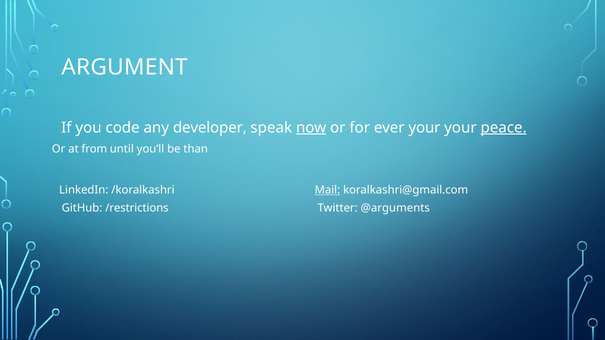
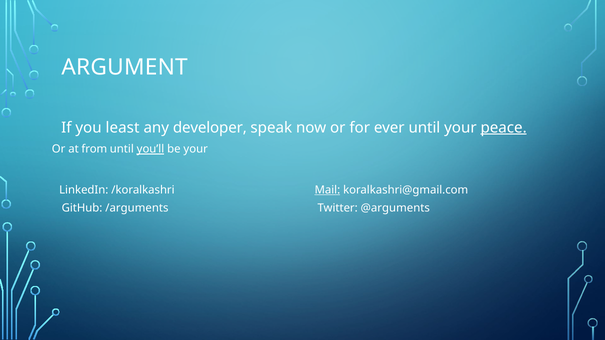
code: code -> least (123, 128)
now underline: present -> none (311, 128)
ever your: your -> until (424, 128)
you’ll underline: none -> present (150, 149)
be than: than -> your (196, 149)
/restrictions: /restrictions -> /arguments (137, 208)
